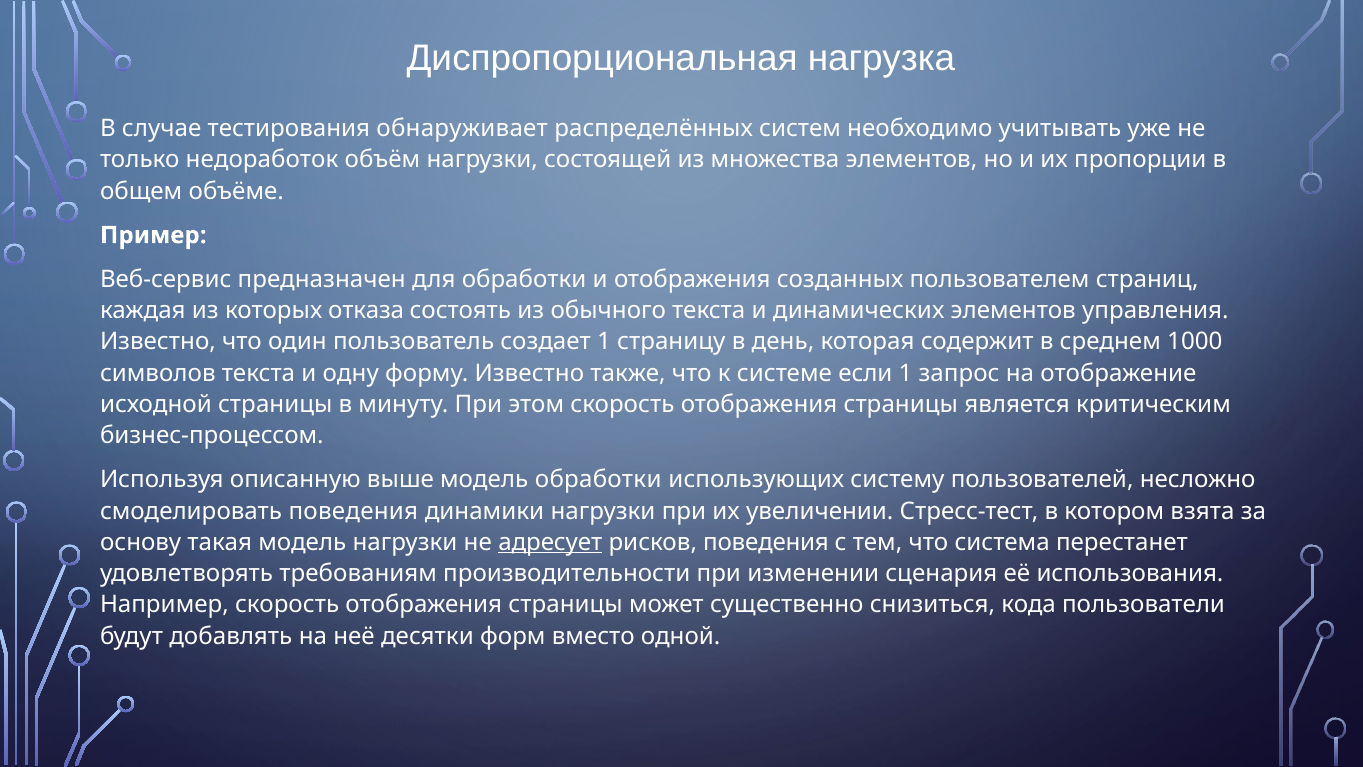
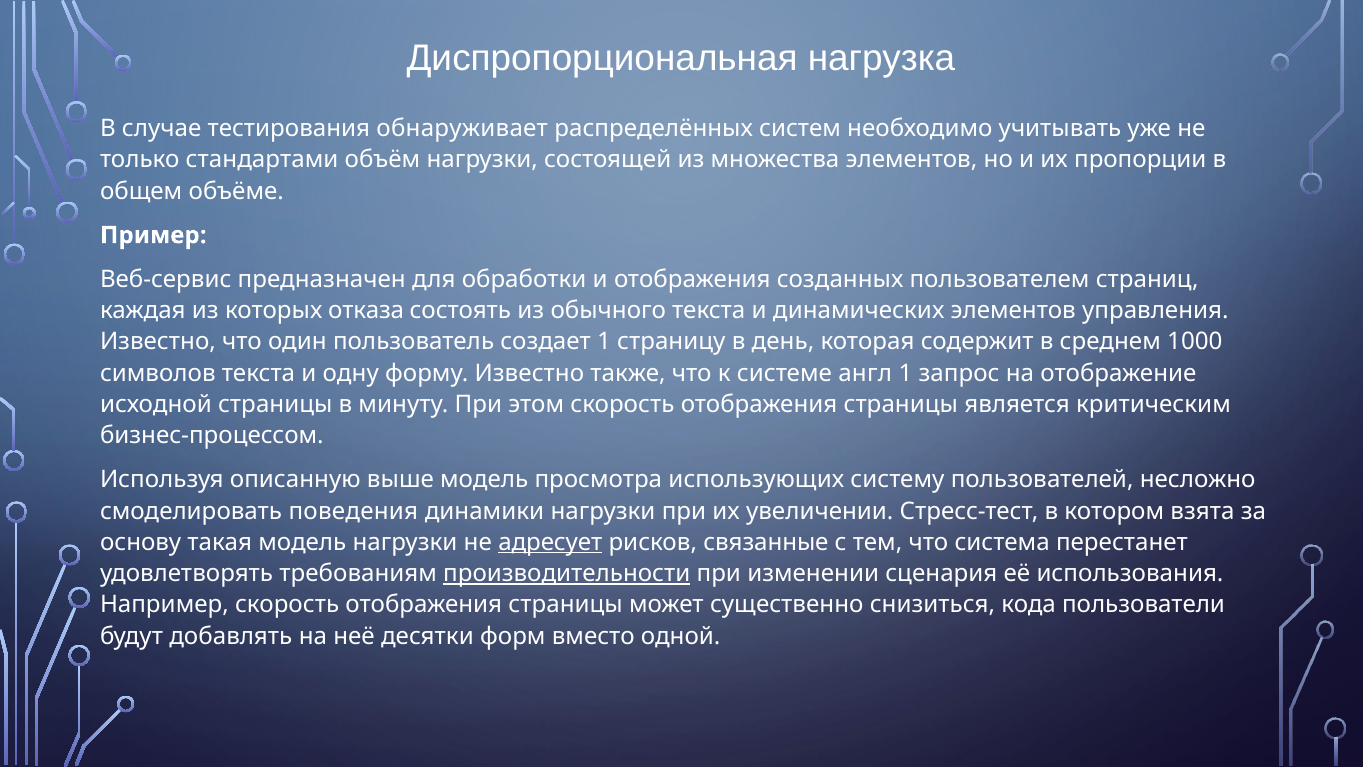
недоработок: недоработок -> стандартами (262, 160)
если: если -> англ (865, 373)
модель обработки: обработки -> просмотра (598, 480)
рисков поведения: поведения -> связанные (766, 542)
производительности underline: none -> present (567, 573)
